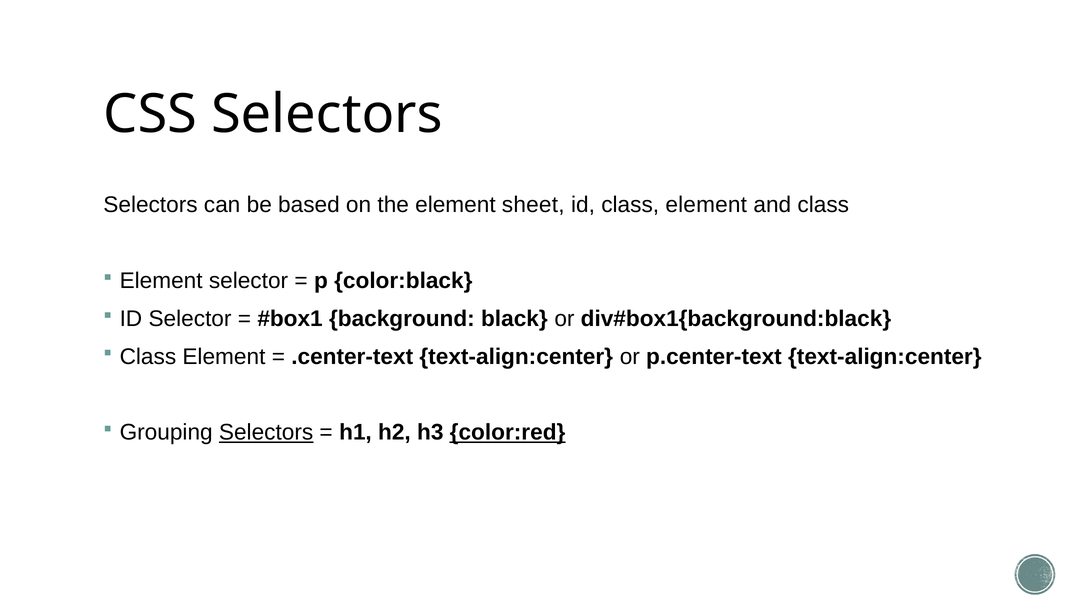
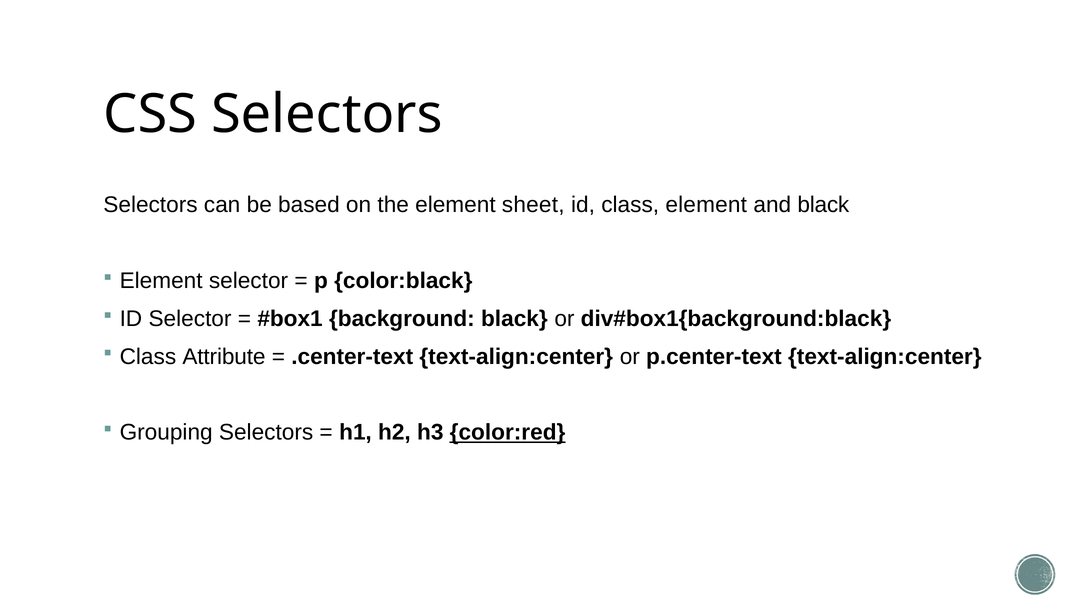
and class: class -> black (823, 205)
Element: Element -> Attribute (224, 357)
Selectors underline: present -> none (266, 433)
